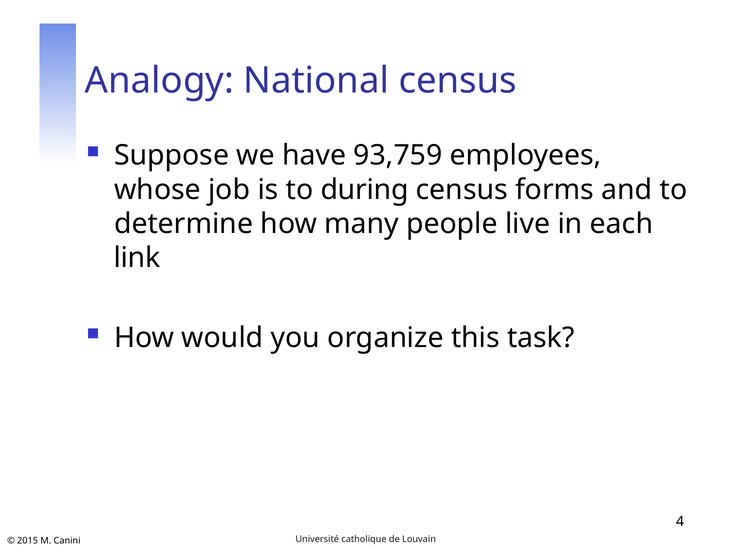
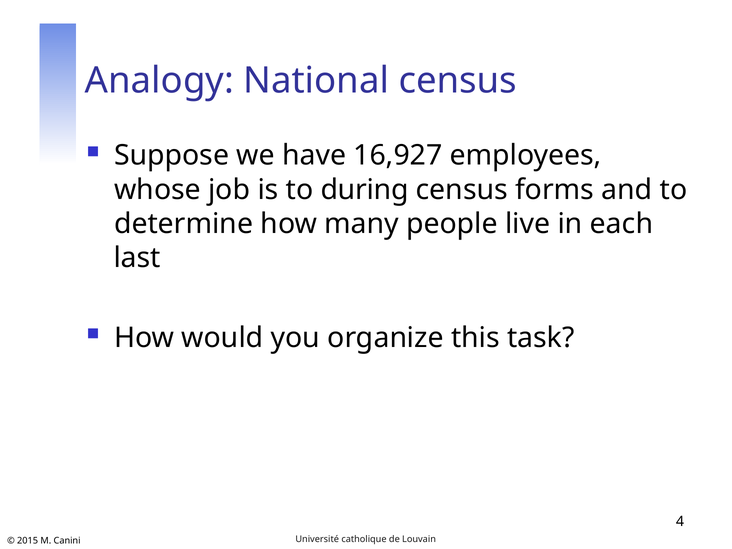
93,759: 93,759 -> 16,927 (398, 156)
link: link -> last (137, 258)
